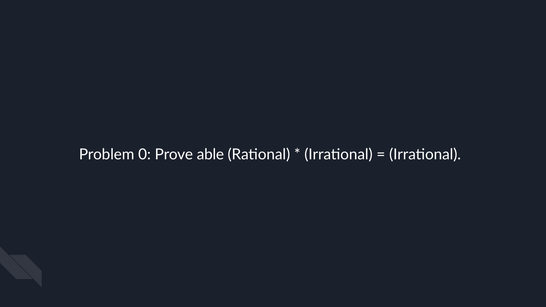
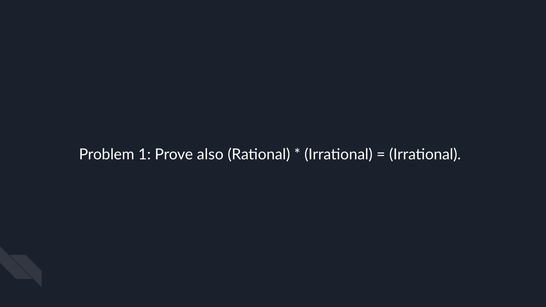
0: 0 -> 1 (145, 155)
able: able -> also (210, 155)
